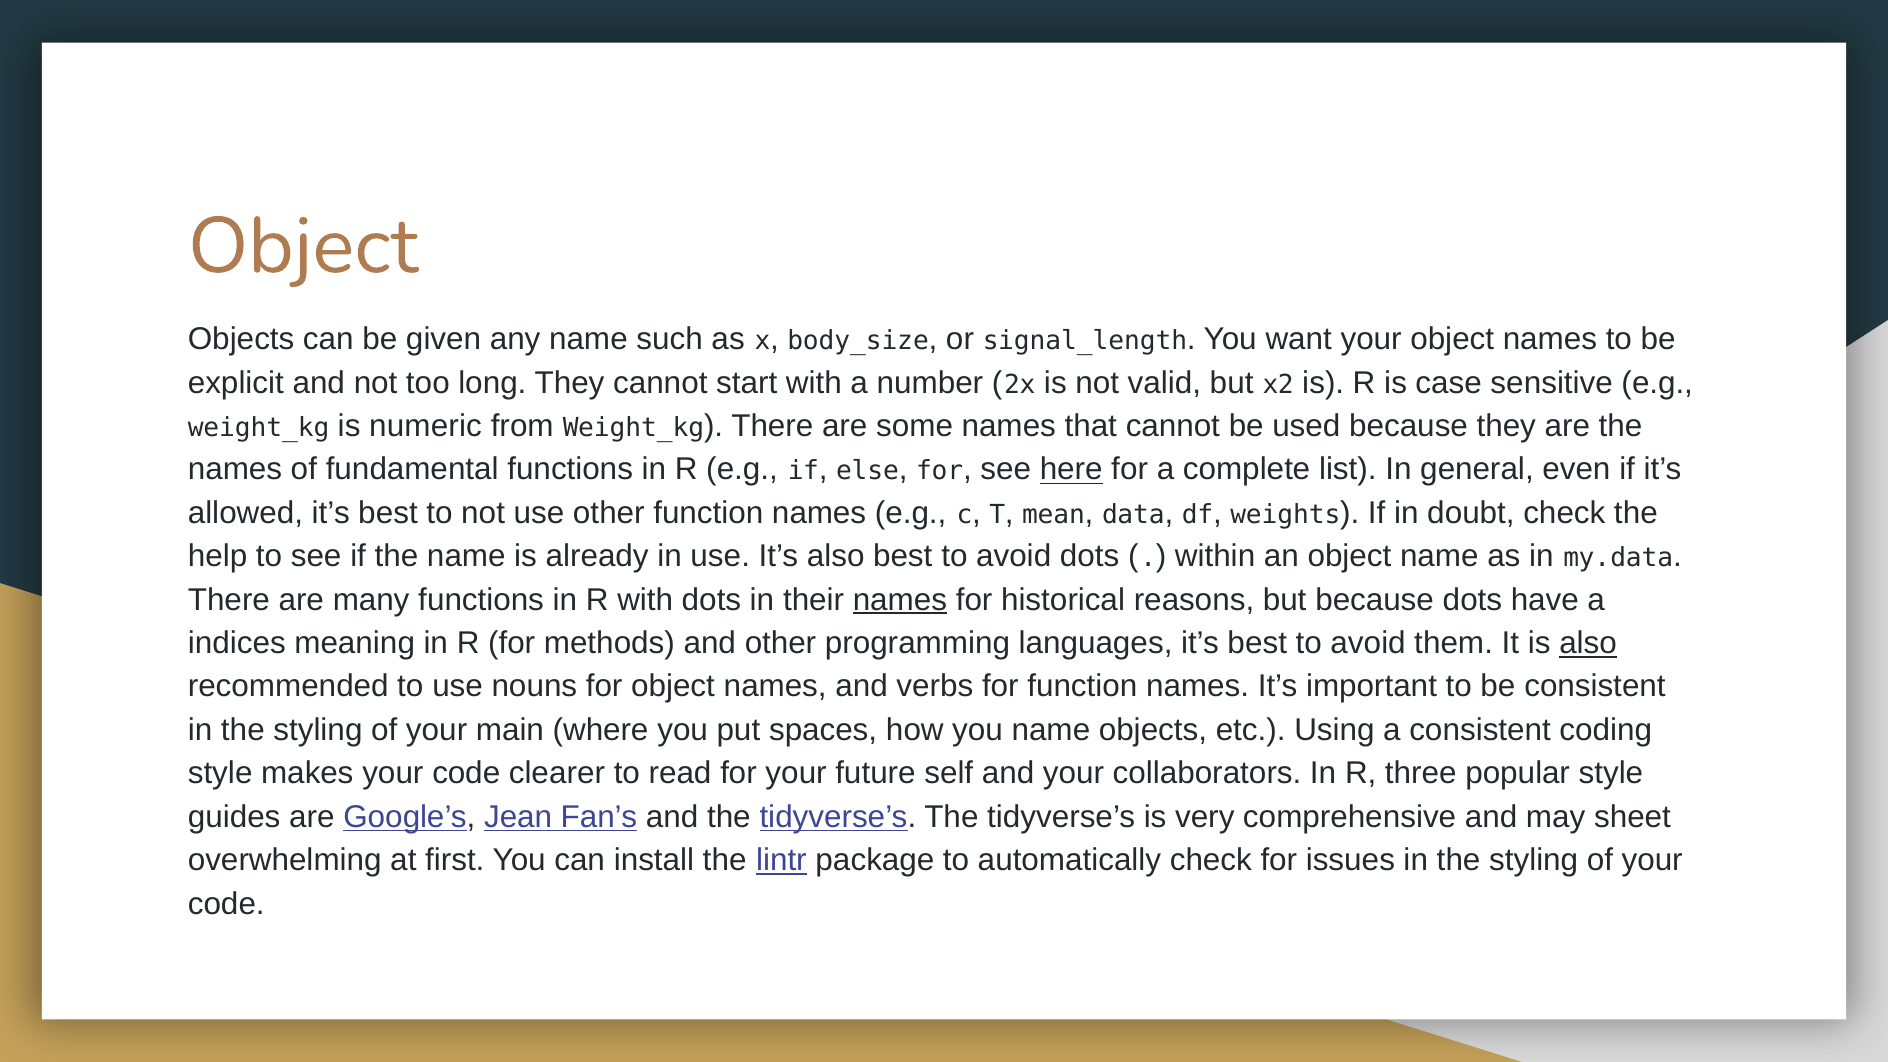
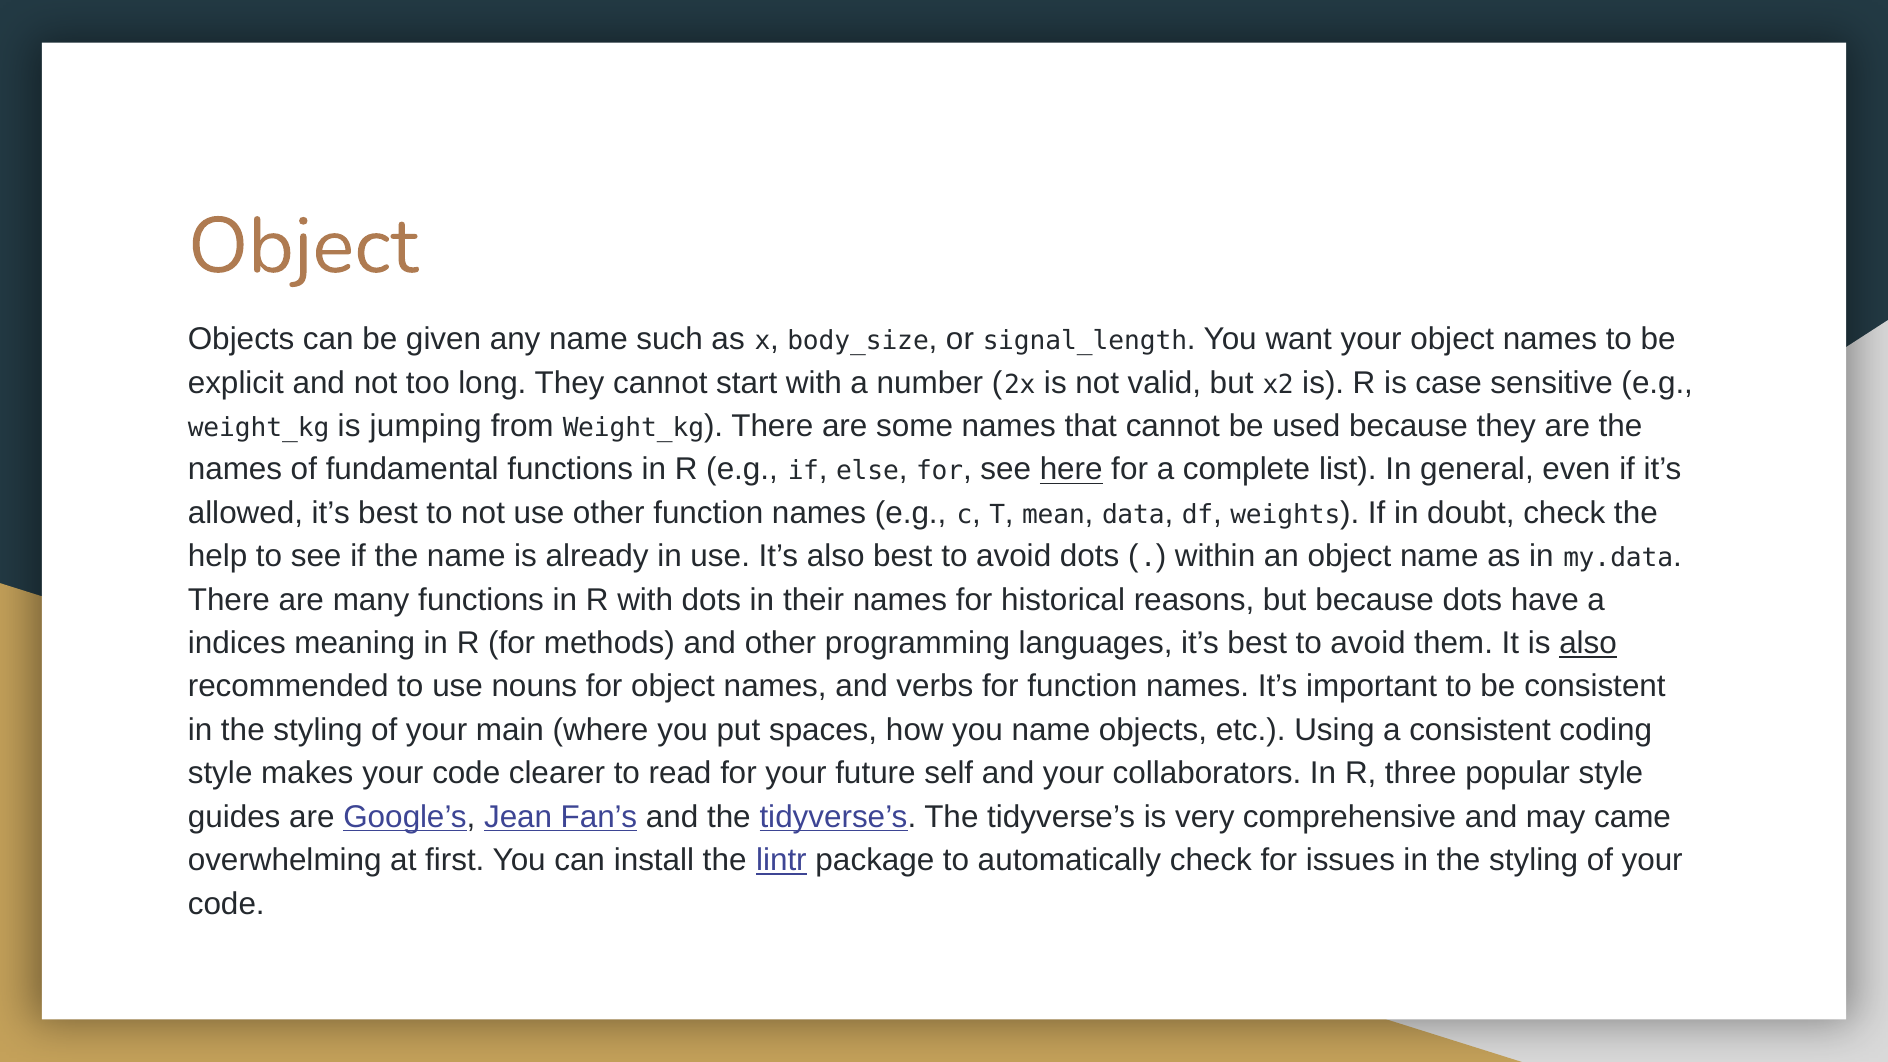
numeric: numeric -> jumping (426, 426)
names underline: present -> none (900, 600)
sheet: sheet -> came (1633, 817)
